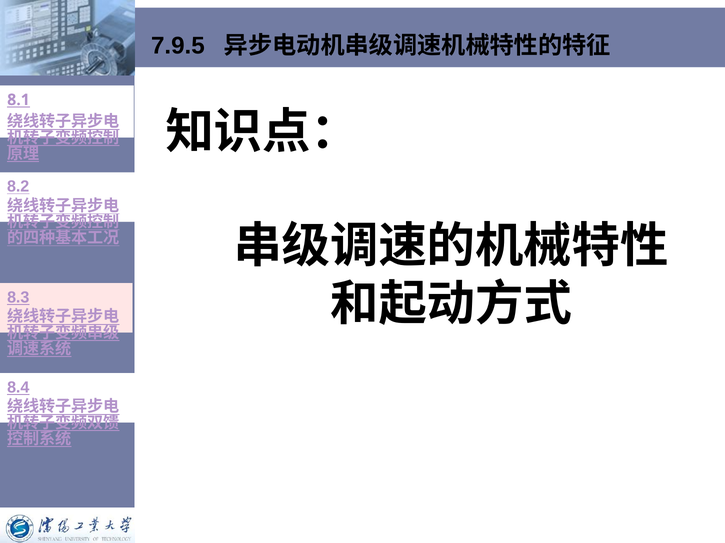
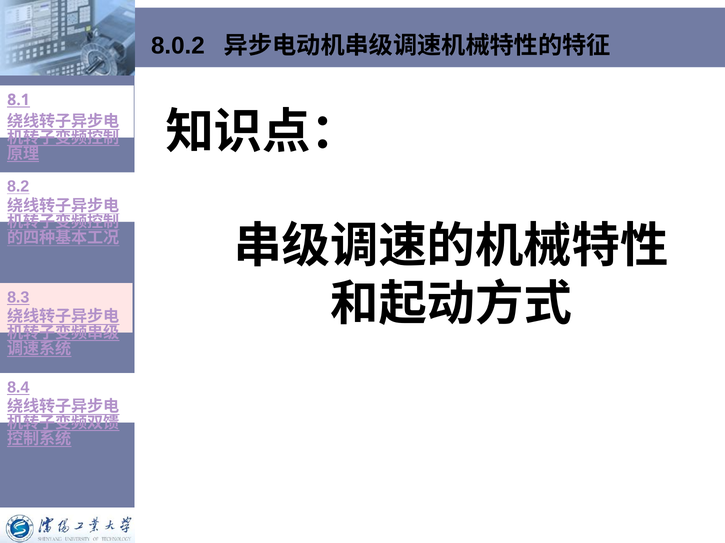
7.9.5: 7.9.5 -> 8.0.2 (178, 46)
